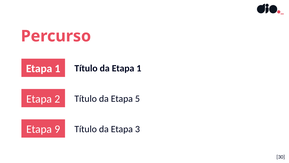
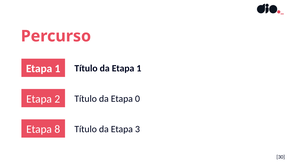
5: 5 -> 0 (137, 98)
9: 9 -> 8 (57, 129)
